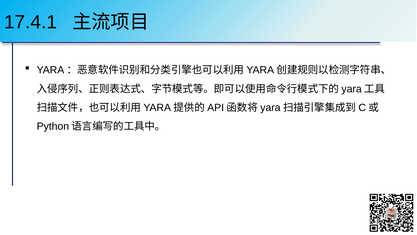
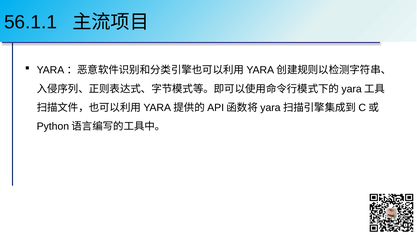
17.4.1: 17.4.1 -> 56.1.1 (31, 22)
